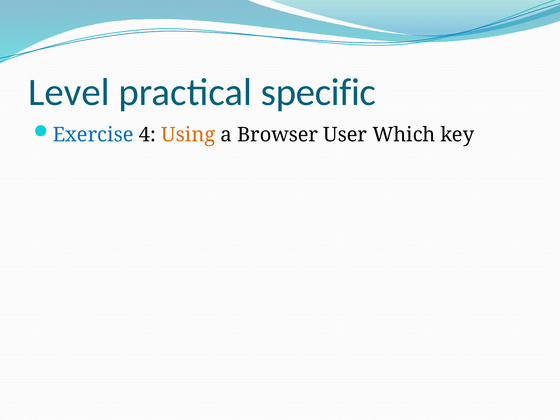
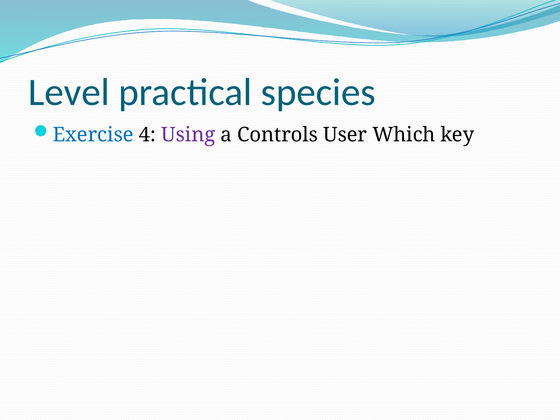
specific: specific -> species (318, 92)
Using colour: orange -> purple (188, 135)
Browser: Browser -> Controls (278, 135)
